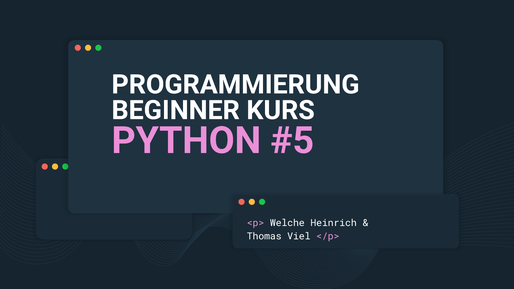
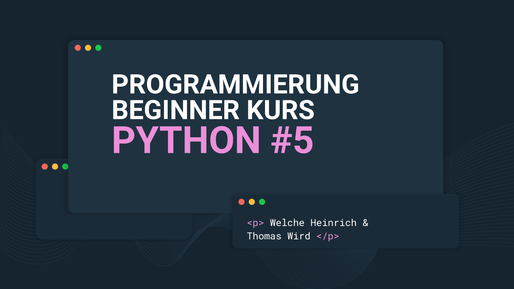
Viel: Viel -> Wird (299, 236)
